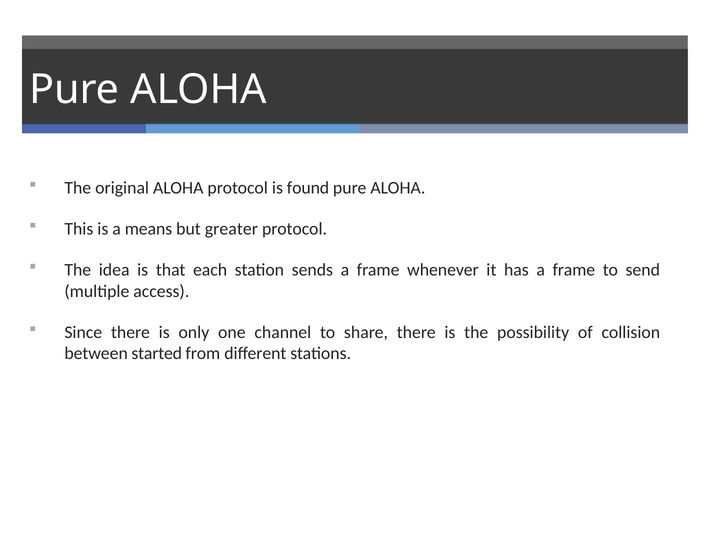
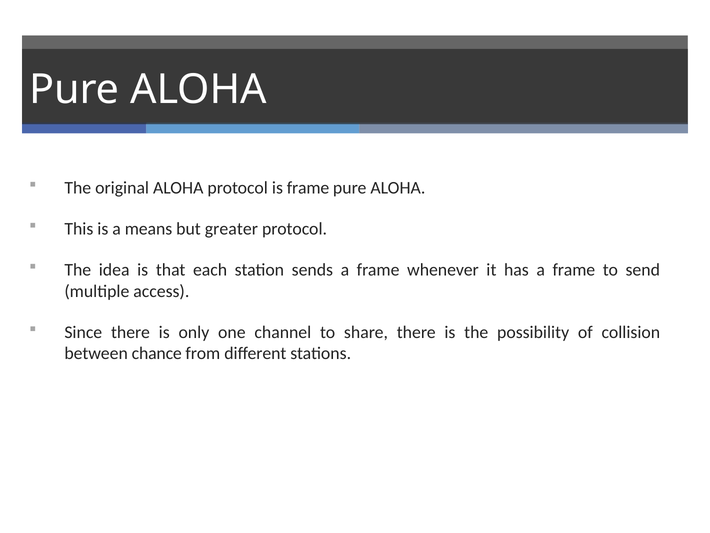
is found: found -> frame (308, 188)
started: started -> chance (157, 353)
